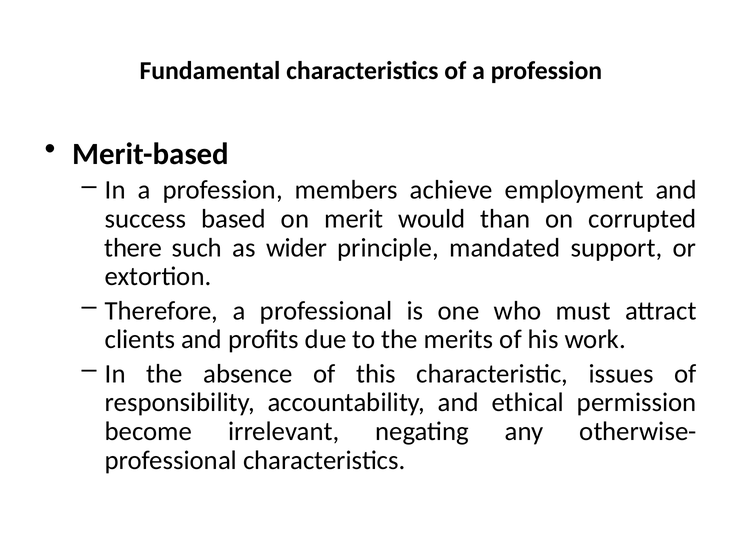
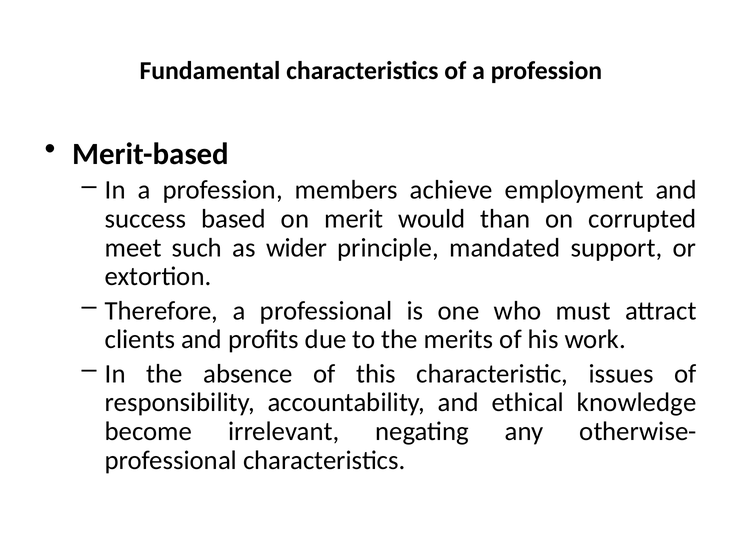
there: there -> meet (133, 248)
permission: permission -> knowledge (637, 403)
